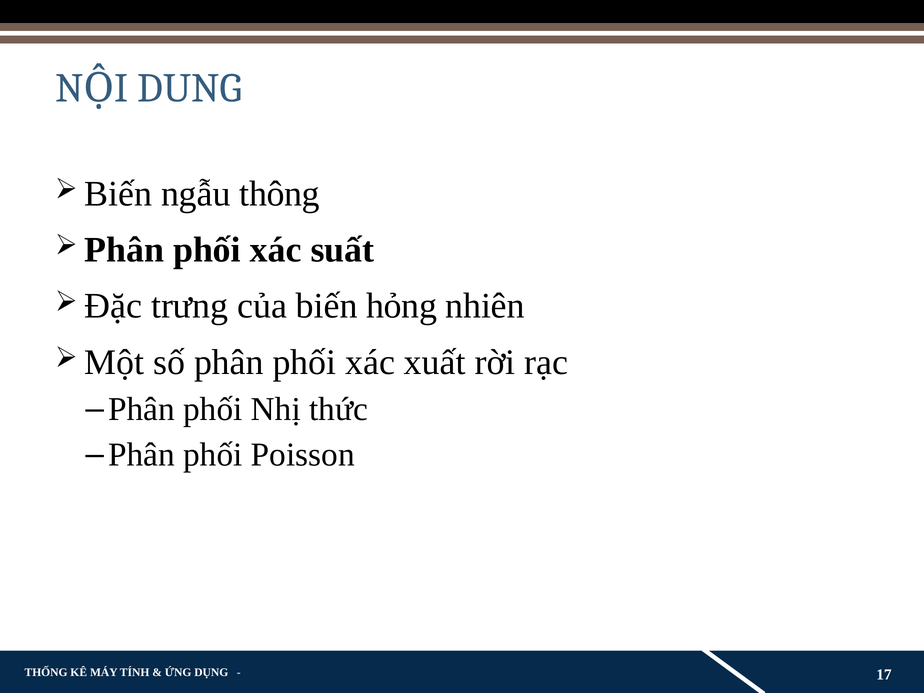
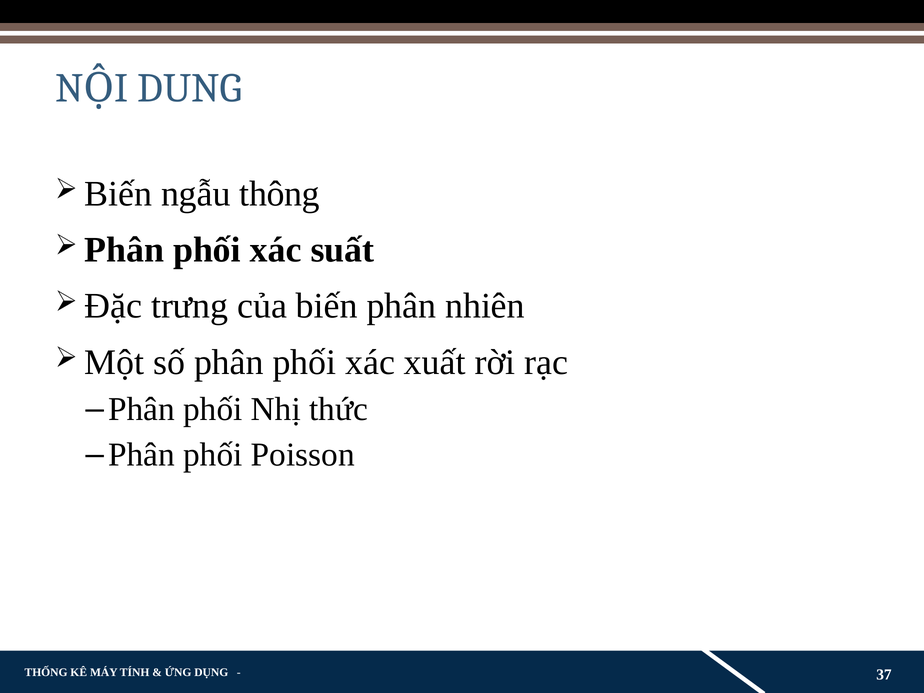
biến hỏng: hỏng -> phân (401, 306)
17: 17 -> 37 (884, 675)
